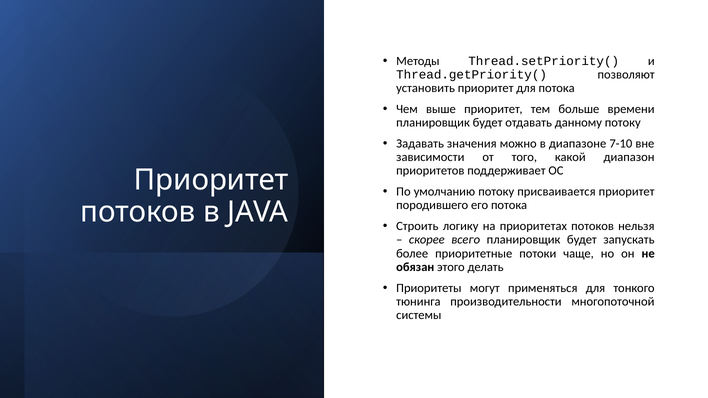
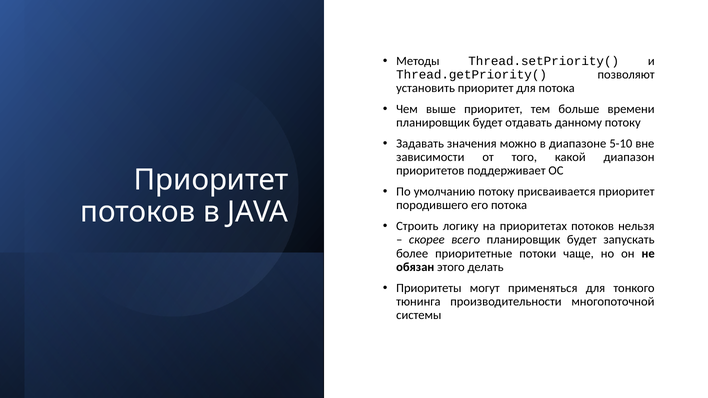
7-10: 7-10 -> 5-10 (621, 144)
